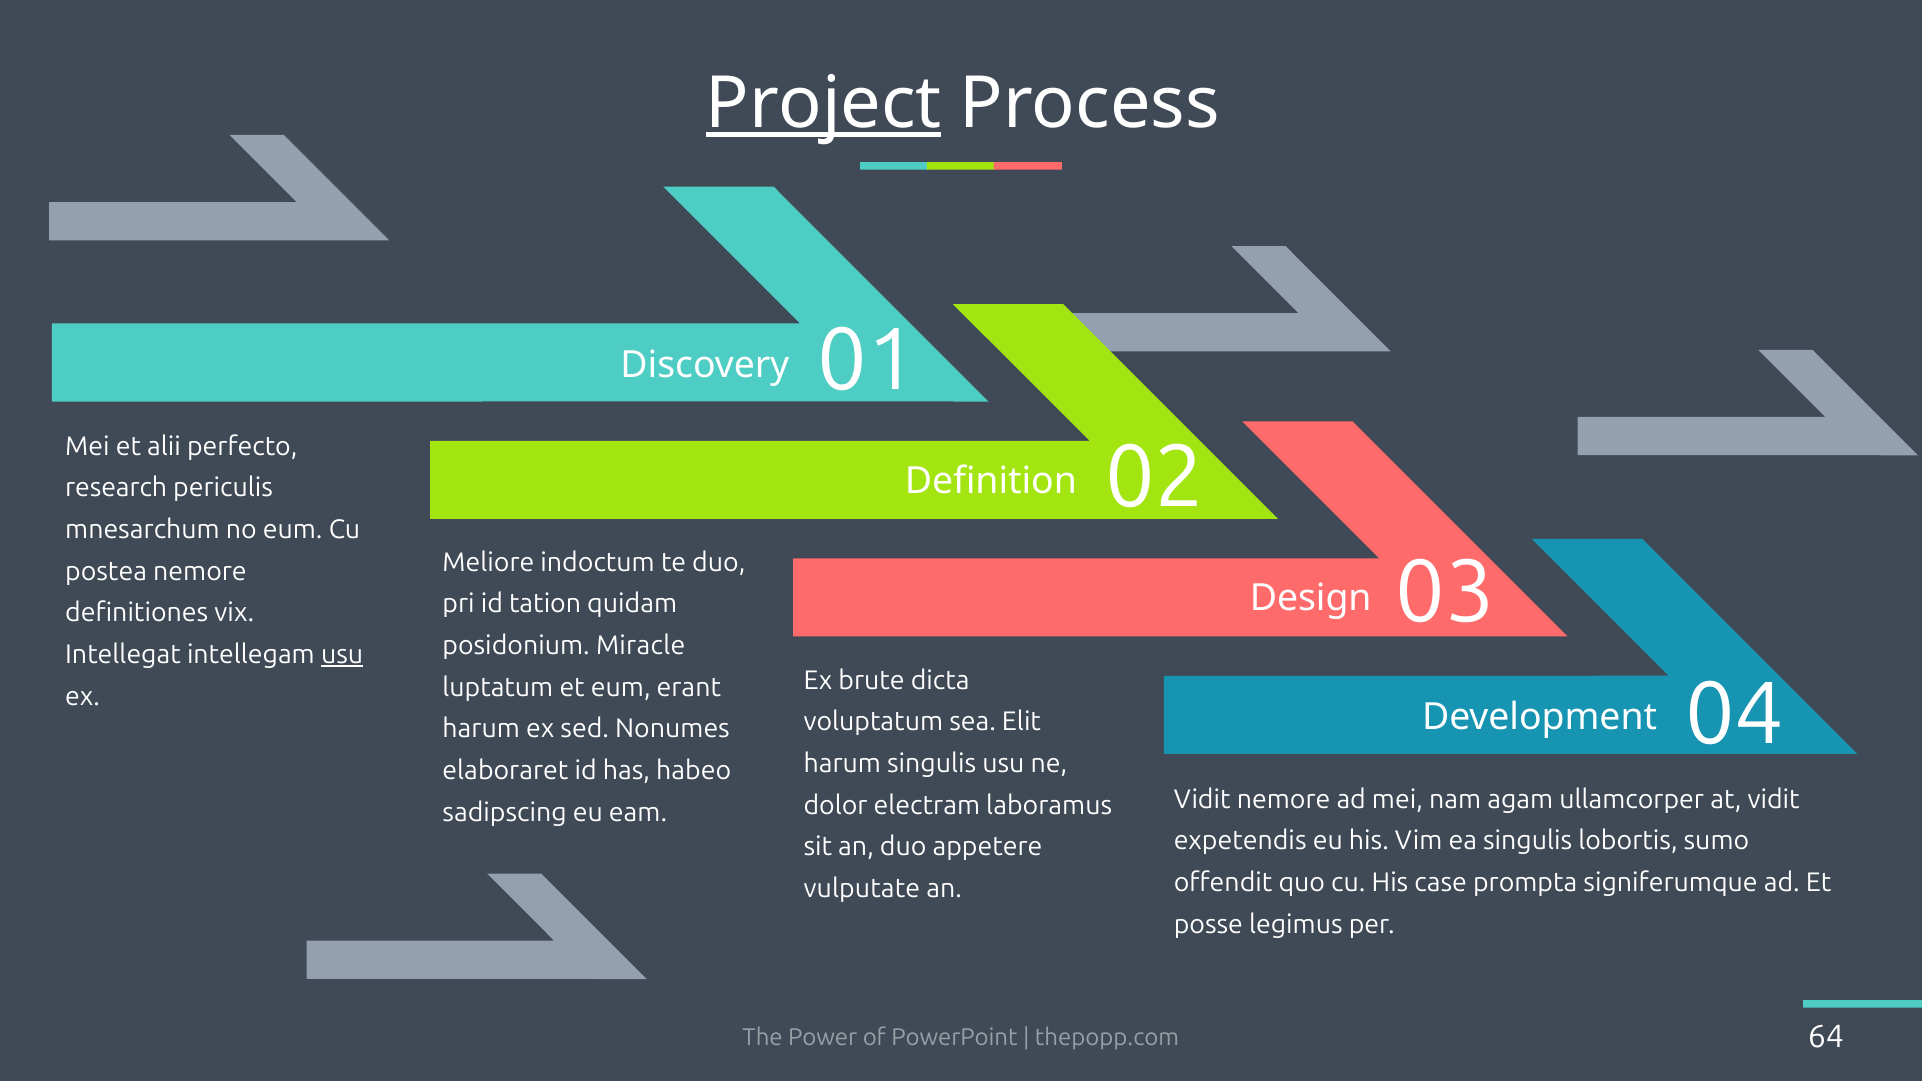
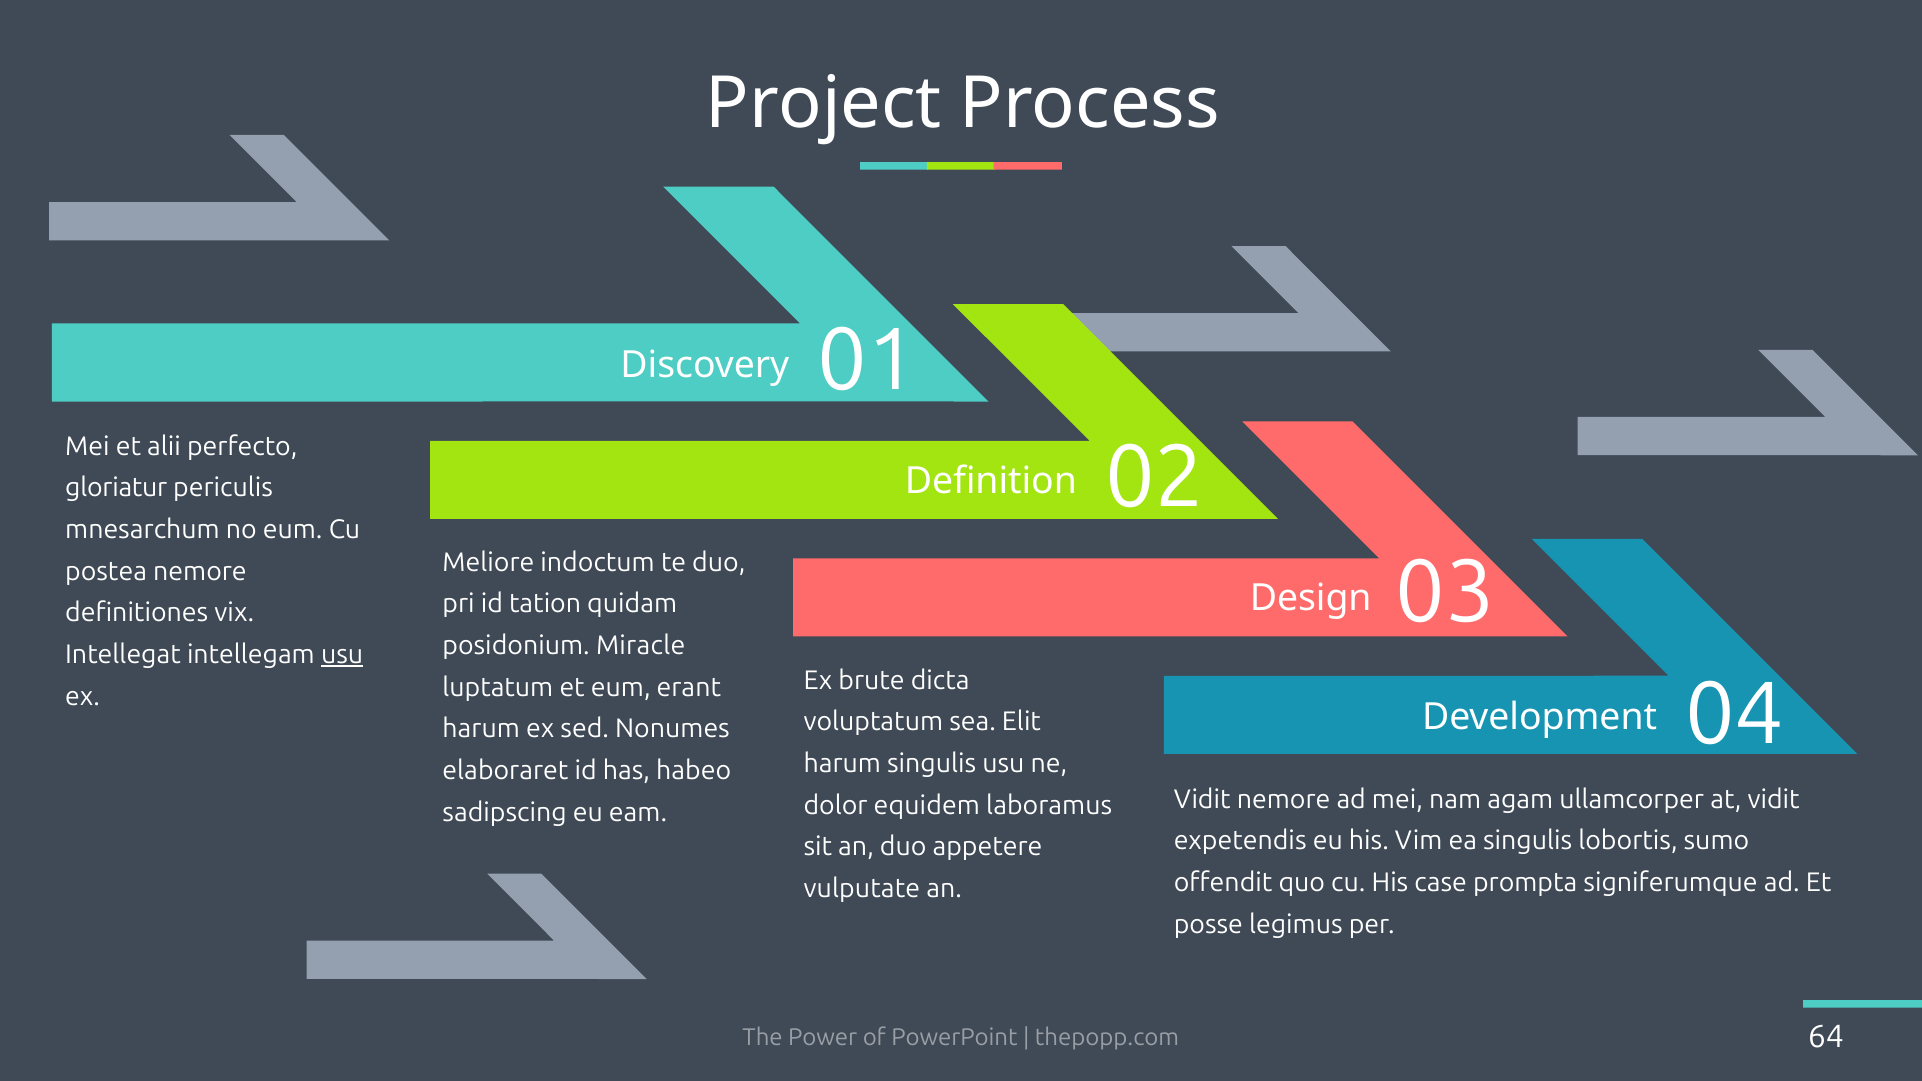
Project underline: present -> none (824, 103)
research: research -> gloriatur (116, 488)
electram: electram -> equidem (927, 805)
